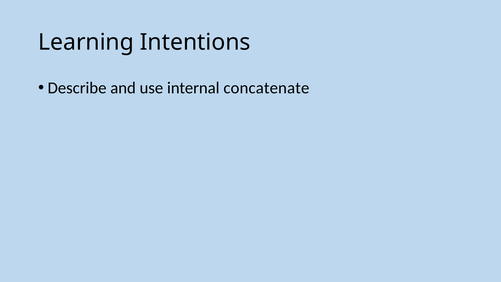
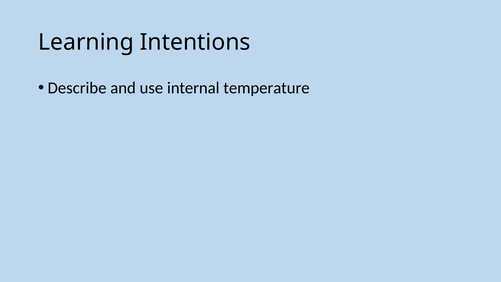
concatenate: concatenate -> temperature (266, 88)
